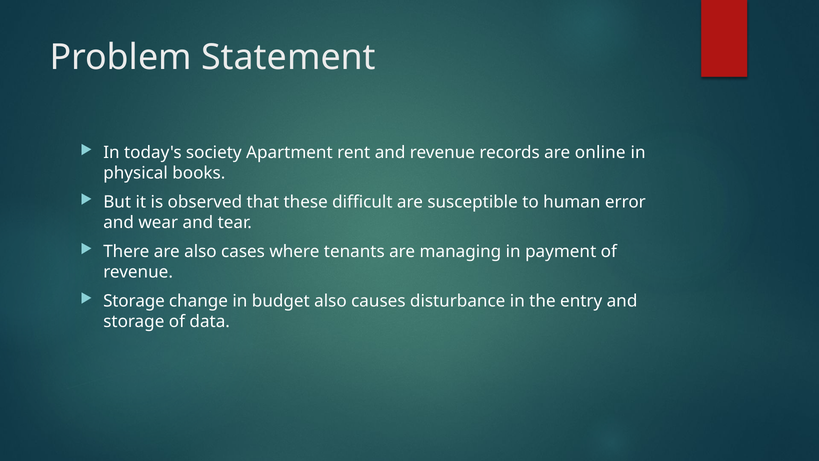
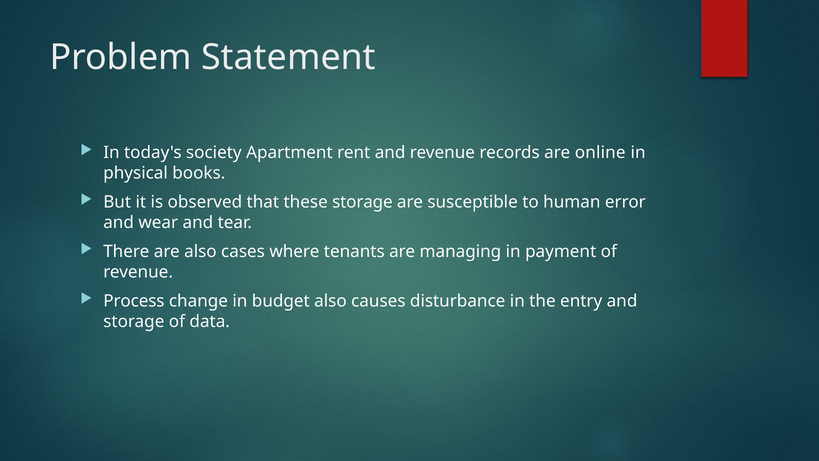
these difficult: difficult -> storage (362, 202)
Storage: Storage -> Process (134, 301)
